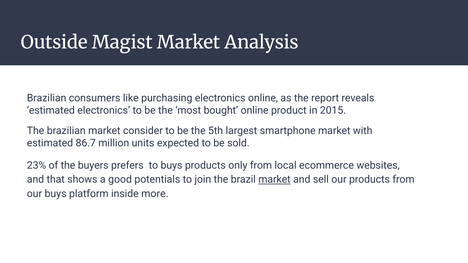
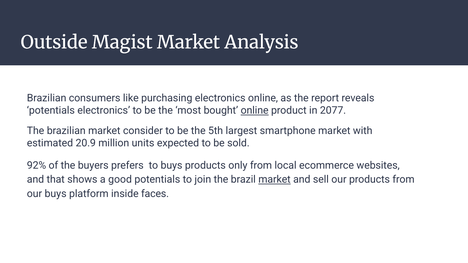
estimated: estimated -> potentials (51, 111)
online underline: none -> present (255, 111)
2015: 2015 -> 2077 (333, 111)
86.7: 86.7 -> 20.9 (86, 143)
23%: 23% -> 92% (37, 165)
more: more -> faces (155, 194)
